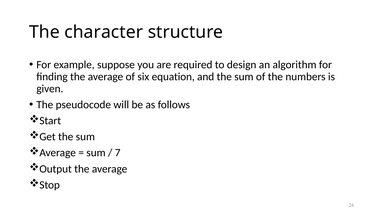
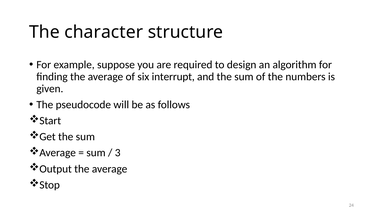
equation: equation -> interrupt (173, 77)
7: 7 -> 3 (118, 153)
